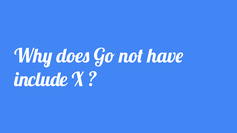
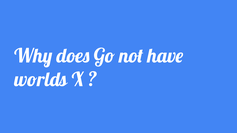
include: include -> worlds (41, 80)
